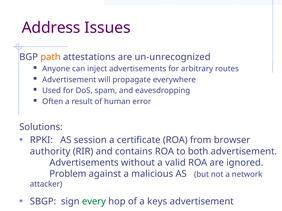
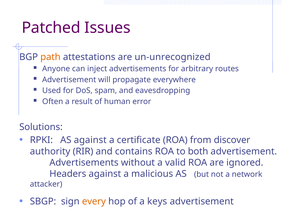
Address: Address -> Patched (51, 28)
AS session: session -> against (90, 140)
browser: browser -> discover (232, 140)
Problem: Problem -> Headers (68, 174)
every colour: green -> orange (94, 202)
